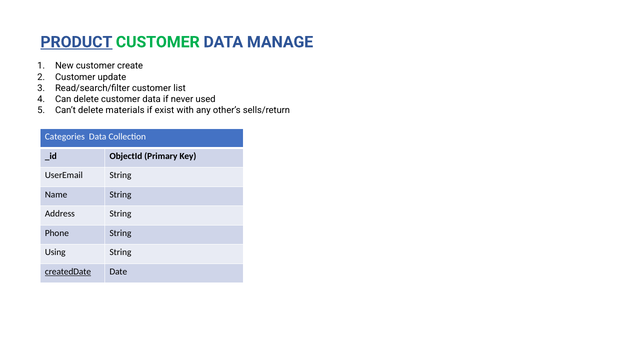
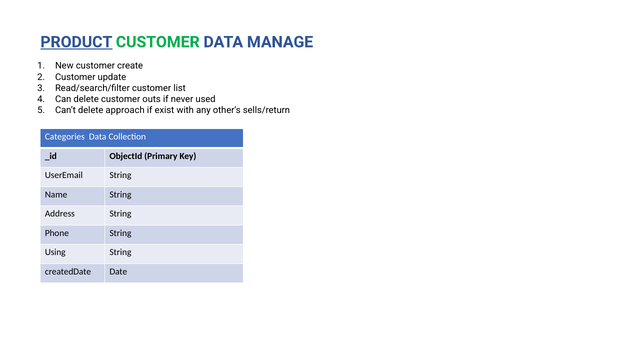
delete customer data: data -> outs (152, 99)
materials: materials -> approach (125, 110)
createdDate underline: present -> none (68, 272)
